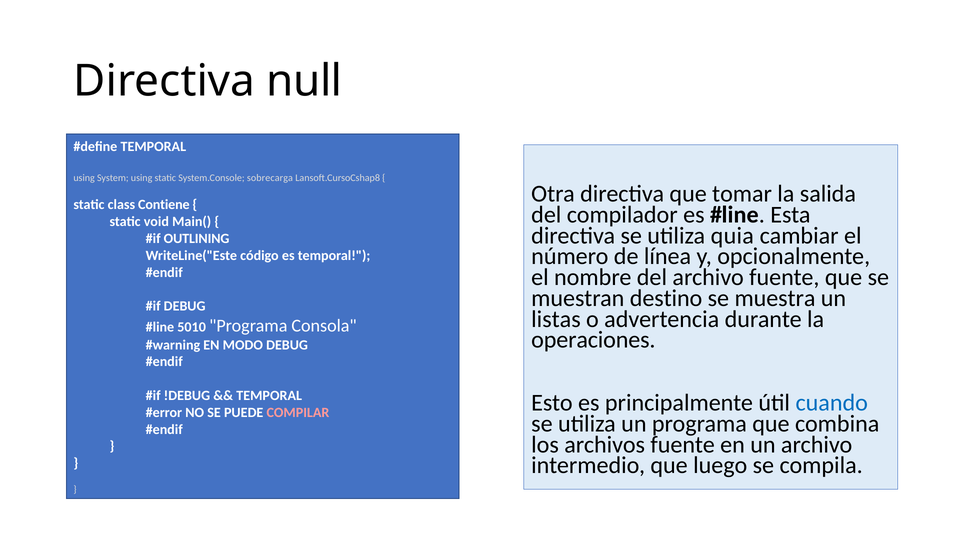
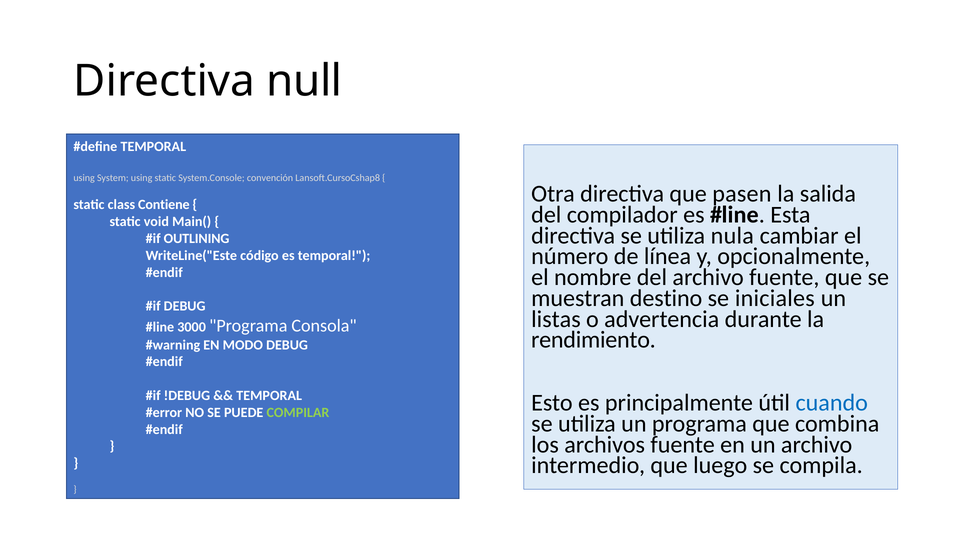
sobrecarga: sobrecarga -> convención (270, 178)
tomar: tomar -> pasen (742, 194)
quia: quia -> nula (732, 235)
muestra: muestra -> iniciales (775, 298)
5010: 5010 -> 3000 (192, 327)
operaciones: operaciones -> rendimiento (593, 339)
COMPILAR colour: pink -> light green (298, 412)
